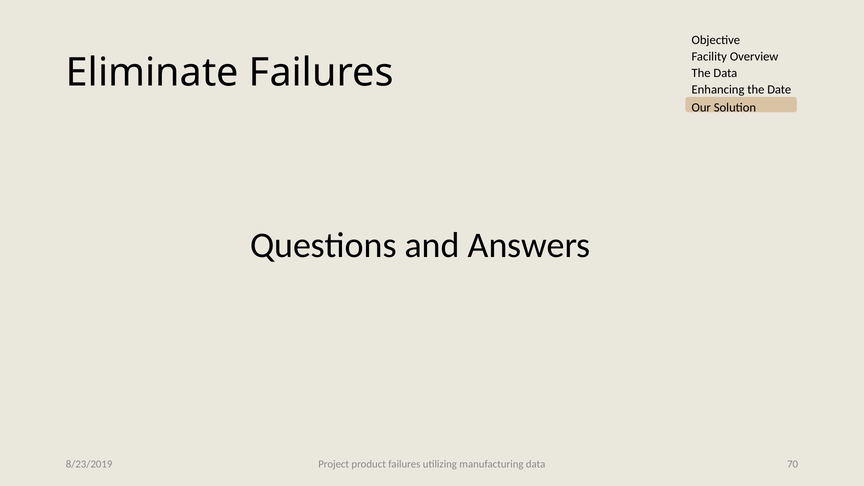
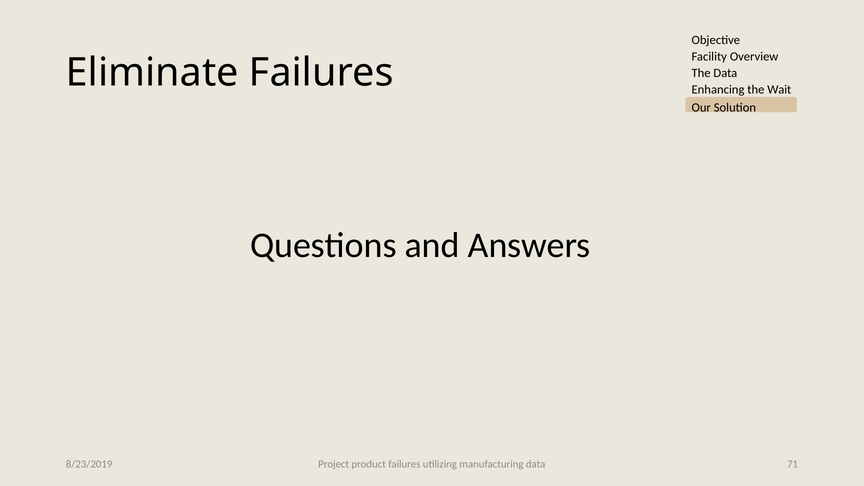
Date: Date -> Wait (779, 90)
70: 70 -> 71 (793, 464)
